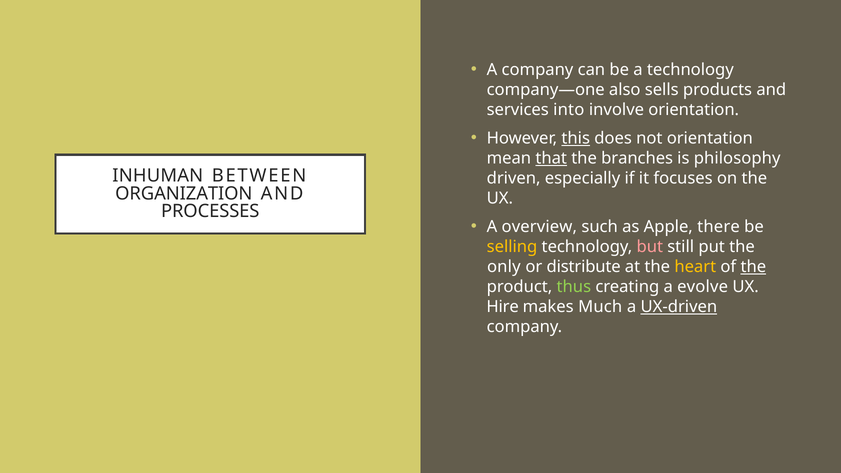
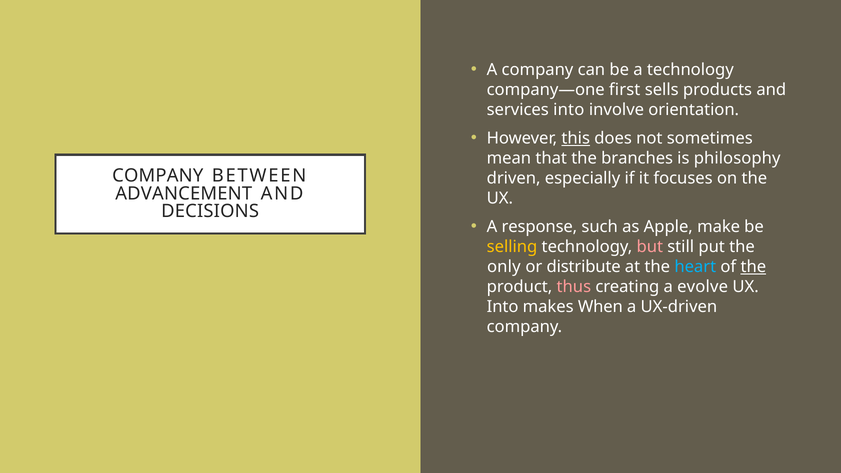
also: also -> first (625, 90)
not orientation: orientation -> sometimes (710, 138)
that underline: present -> none (551, 158)
INHUMAN: INHUMAN -> COMPANY (158, 176)
ORGANIZATION: ORGANIZATION -> ADVANCEMENT (184, 193)
PROCESSES: PROCESSES -> DECISIONS (210, 211)
overview: overview -> response (539, 227)
there: there -> make (719, 227)
heart colour: yellow -> light blue (695, 267)
thus colour: light green -> pink (574, 287)
Hire: Hire -> Into (503, 307)
Much: Much -> When (600, 307)
UX-driven underline: present -> none (679, 307)
